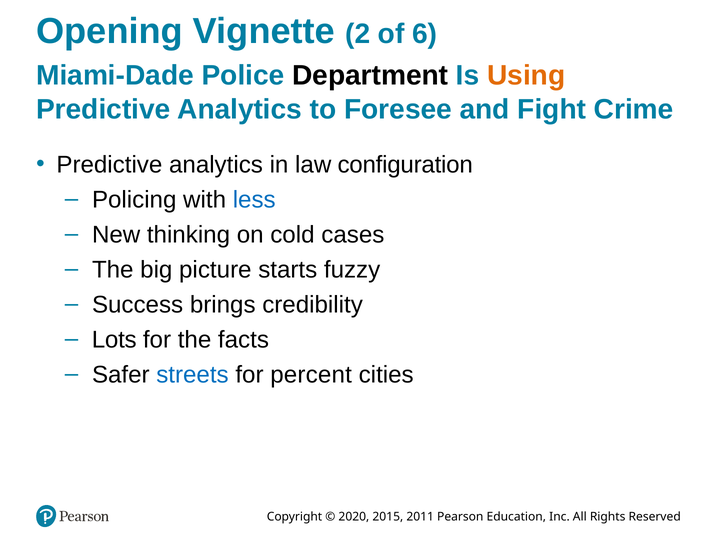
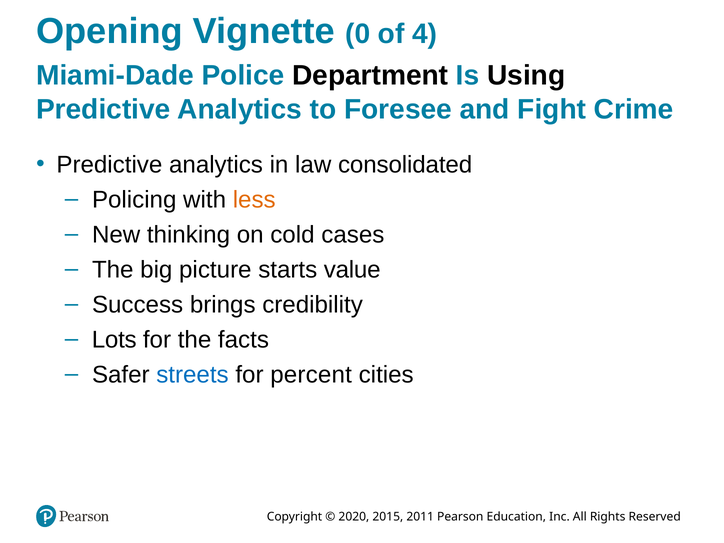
2: 2 -> 0 (358, 34)
6: 6 -> 4 (425, 34)
Using colour: orange -> black (526, 75)
configuration: configuration -> consolidated (405, 165)
less colour: blue -> orange (254, 200)
fuzzy: fuzzy -> value (352, 270)
